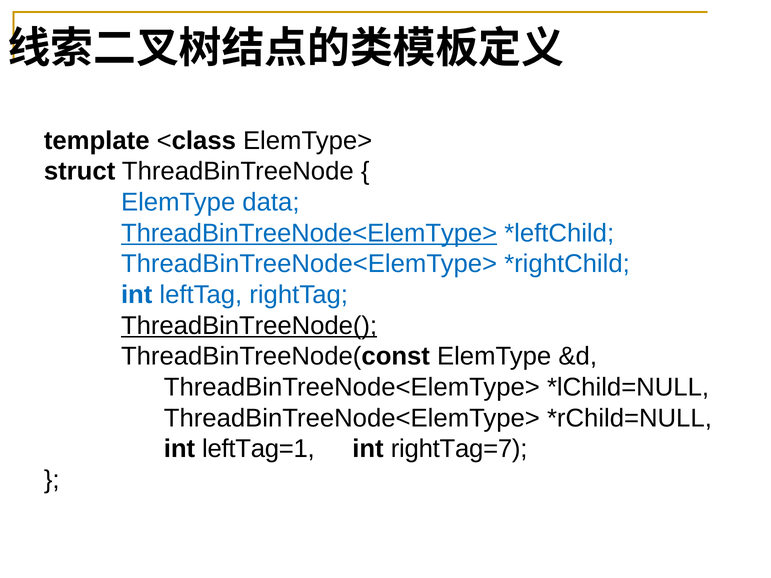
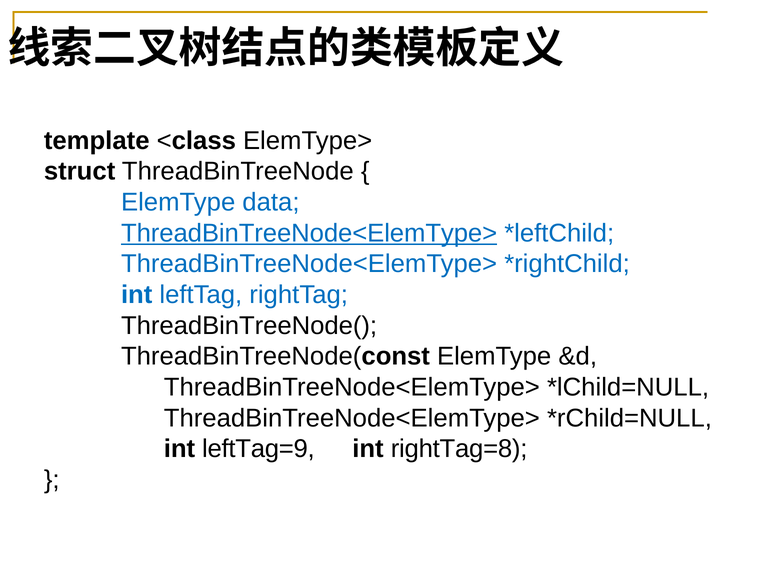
ThreadBinTreeNode( underline: present -> none (249, 326)
leftTag=1: leftTag=1 -> leftTag=9 (258, 449)
rightTag=7: rightTag=7 -> rightTag=8 (459, 449)
